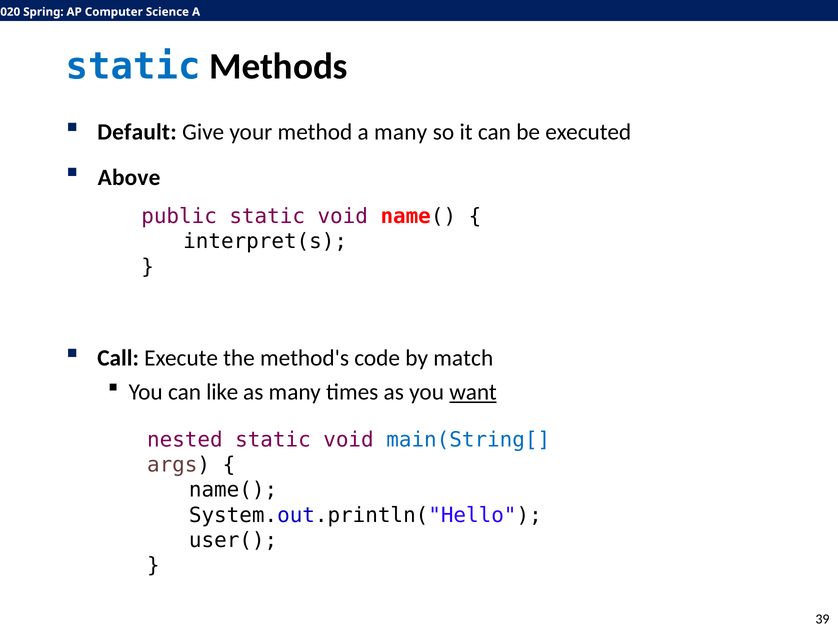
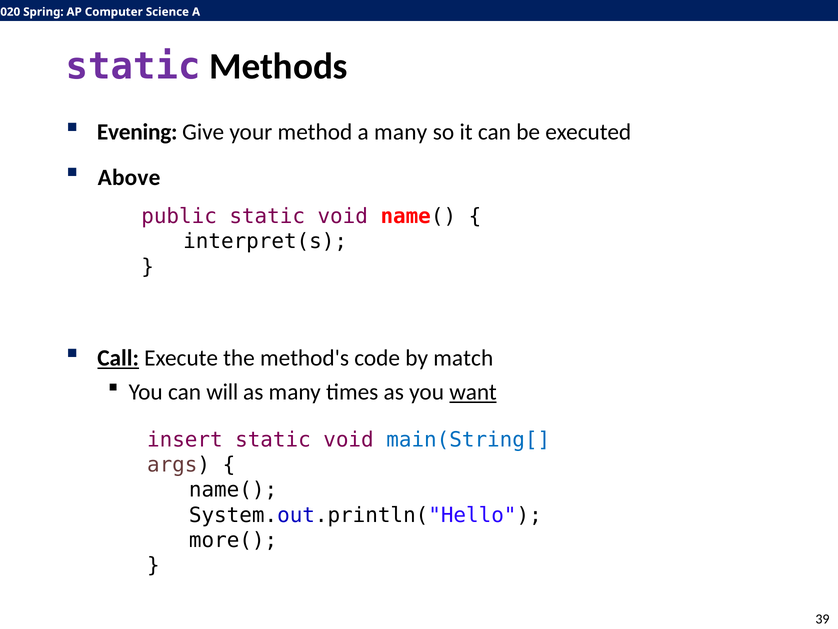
static colour: blue -> purple (133, 67)
Default: Default -> Evening (137, 132)
Call underline: none -> present (118, 358)
like: like -> will (222, 392)
nested: nested -> insert (185, 439)
user(: user( -> more( (233, 540)
